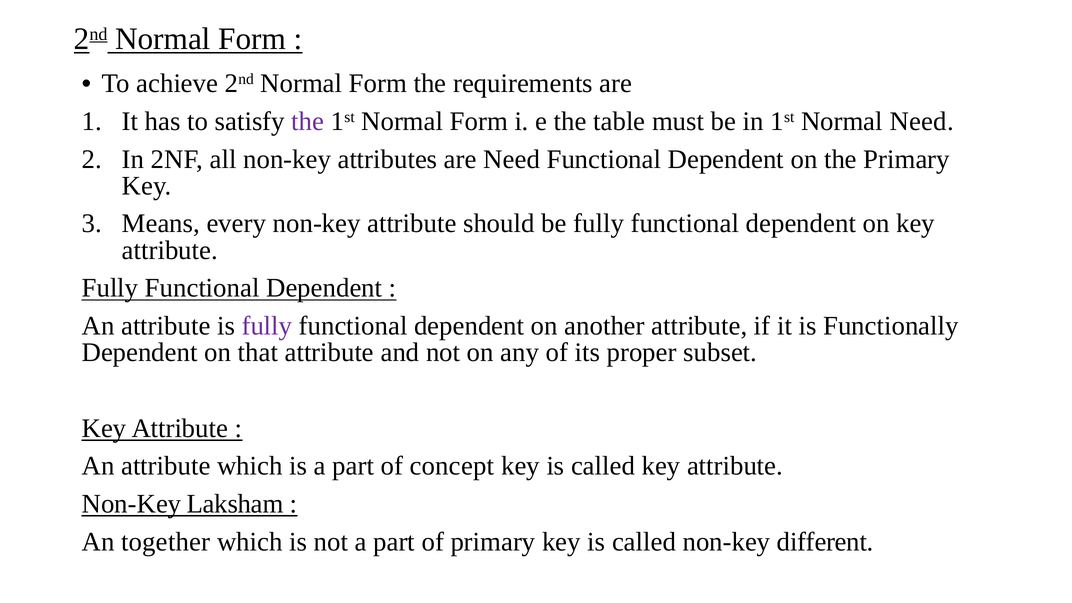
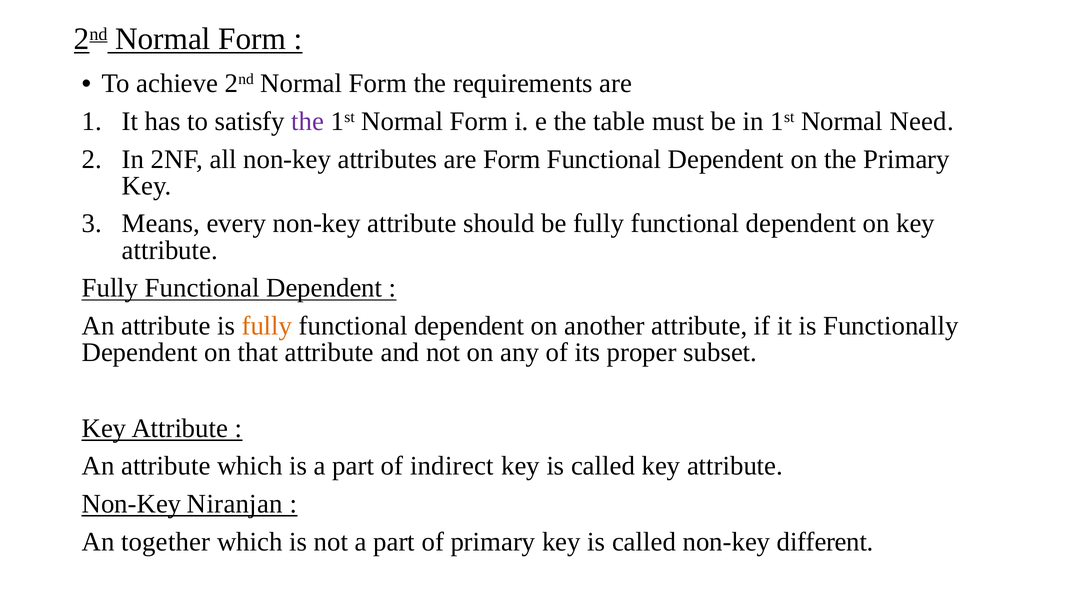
are Need: Need -> Form (512, 159)
fully colour: purple -> orange (267, 326)
concept: concept -> indirect (452, 466)
Laksham: Laksham -> Niranjan (235, 504)
